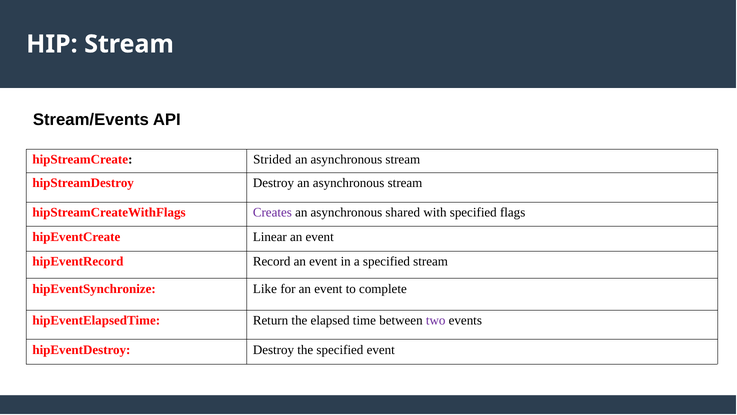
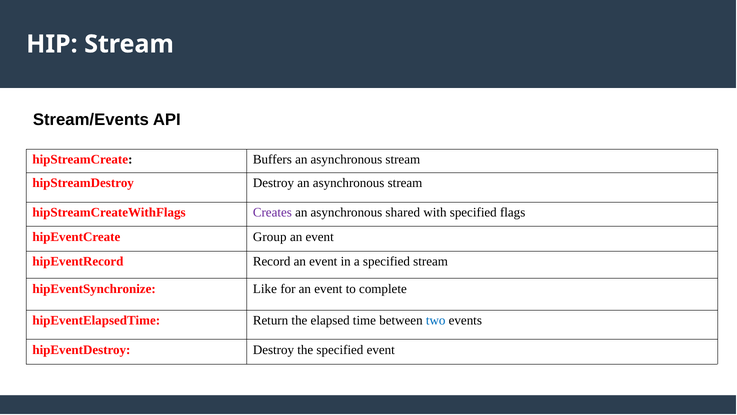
Strided: Strided -> Buffers (272, 159)
Linear: Linear -> Group (270, 237)
two colour: purple -> blue (436, 320)
